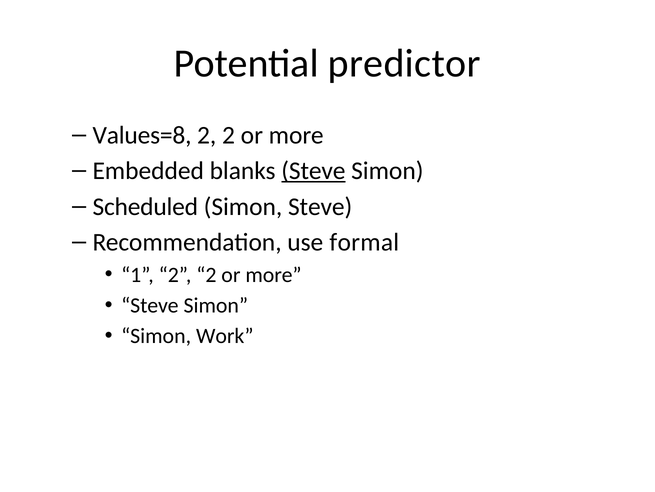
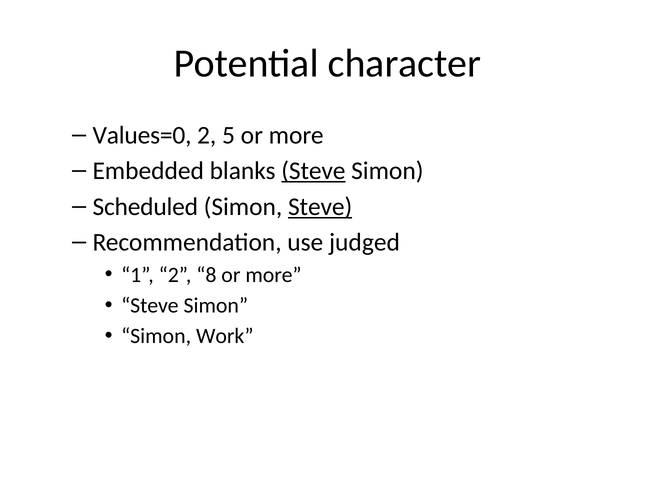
predictor: predictor -> character (404, 63)
Values=8: Values=8 -> Values=0 (142, 135)
2: 2 -> 5 (228, 135)
Steve underline: none -> present (320, 206)
formal: formal -> judged (364, 242)
1 2 2: 2 -> 8 (206, 275)
